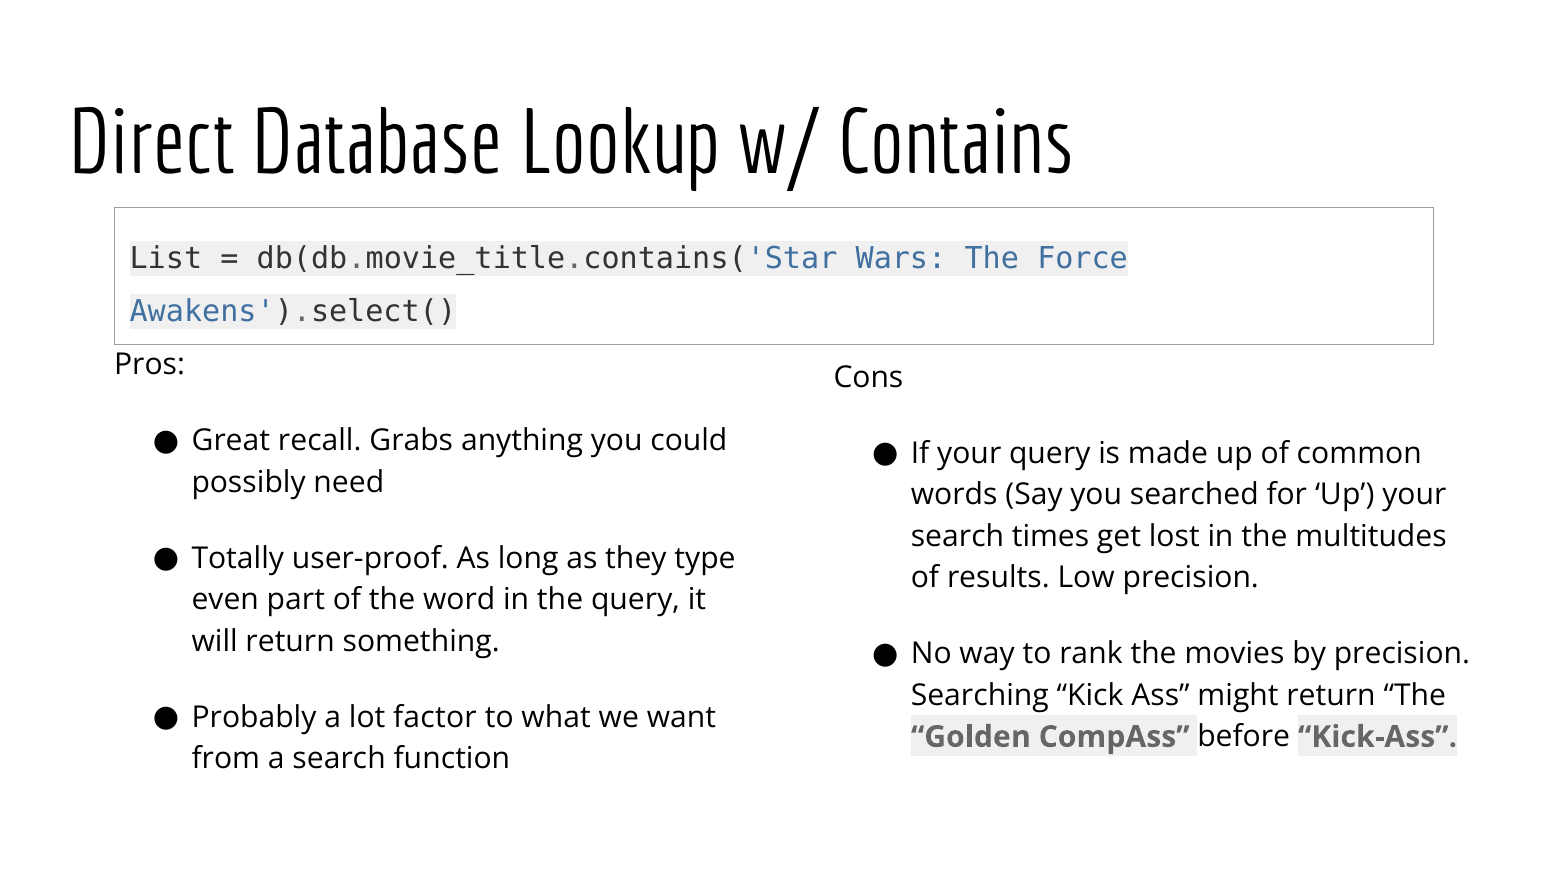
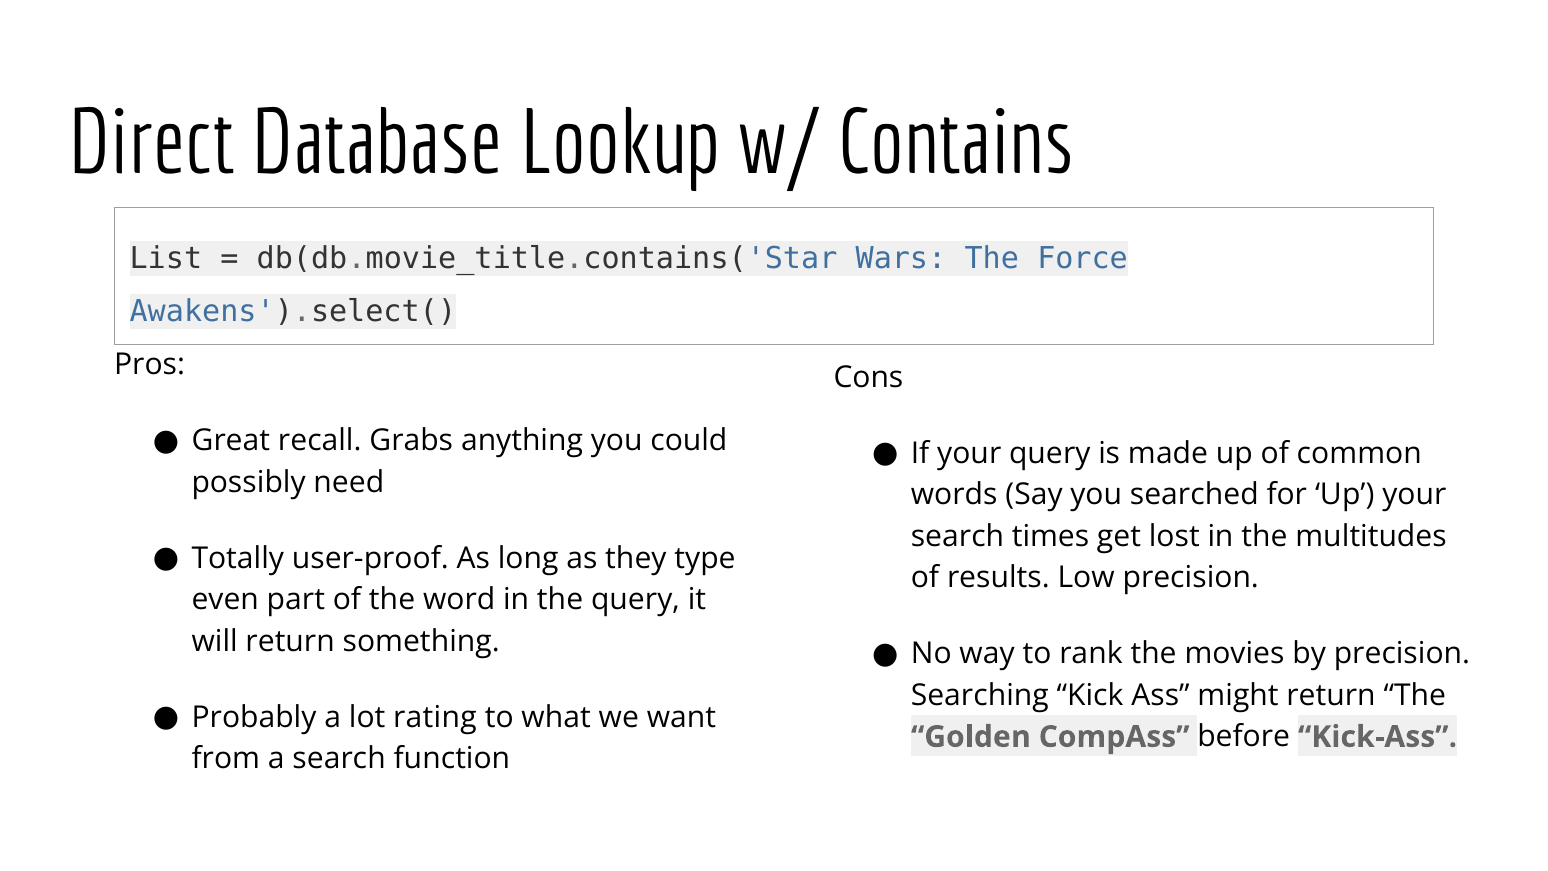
factor: factor -> rating (435, 717)
